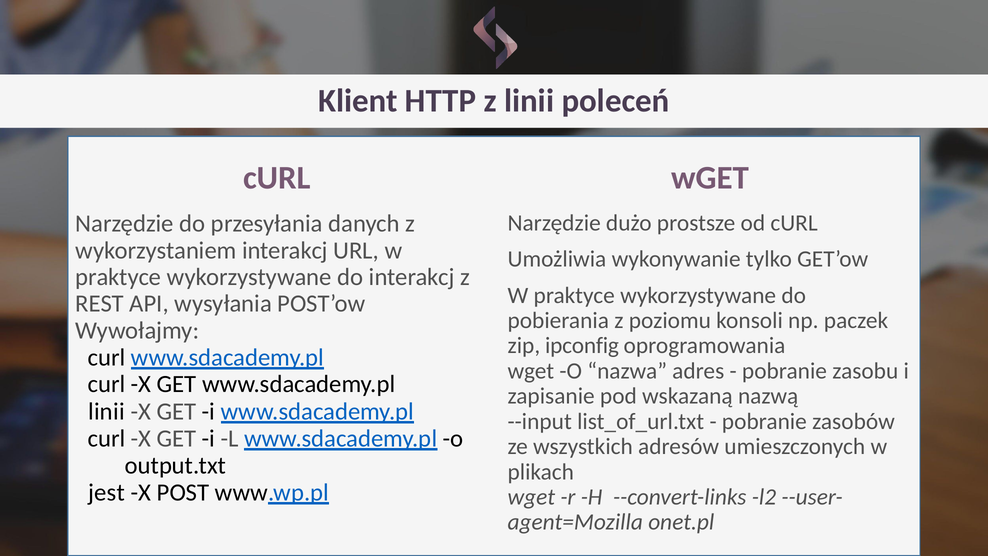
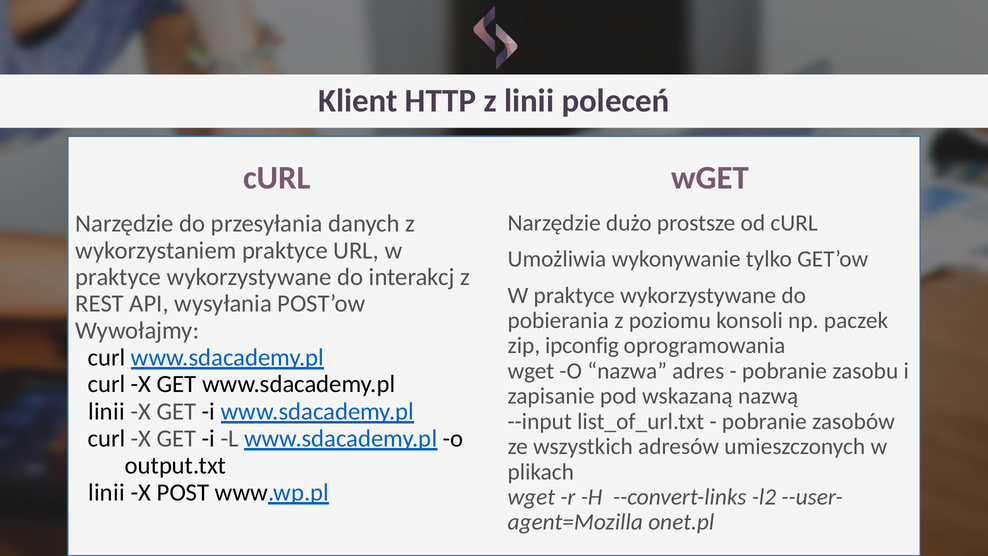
wykorzystaniem interakcj: interakcj -> praktyce (285, 250)
jest: jest -> linii (106, 492)
